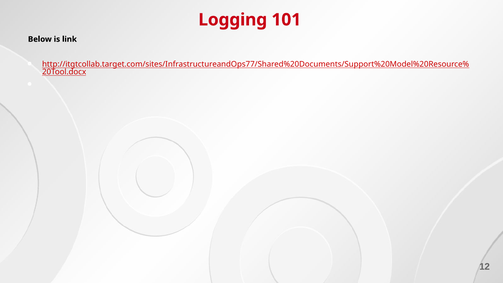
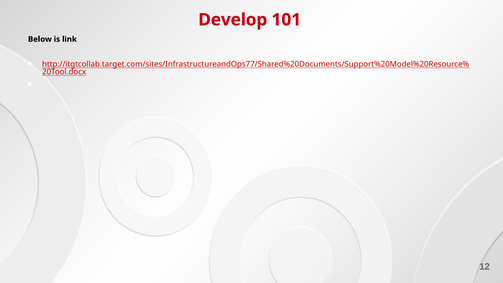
Logging: Logging -> Develop (233, 20)
